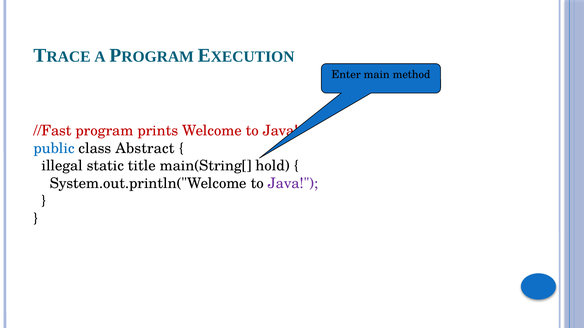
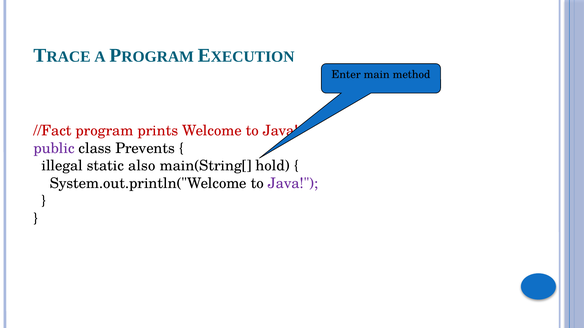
//Fast: //Fast -> //Fact (53, 131)
public colour: blue -> purple (54, 148)
Abstract: Abstract -> Prevents (145, 148)
title: title -> also (142, 166)
